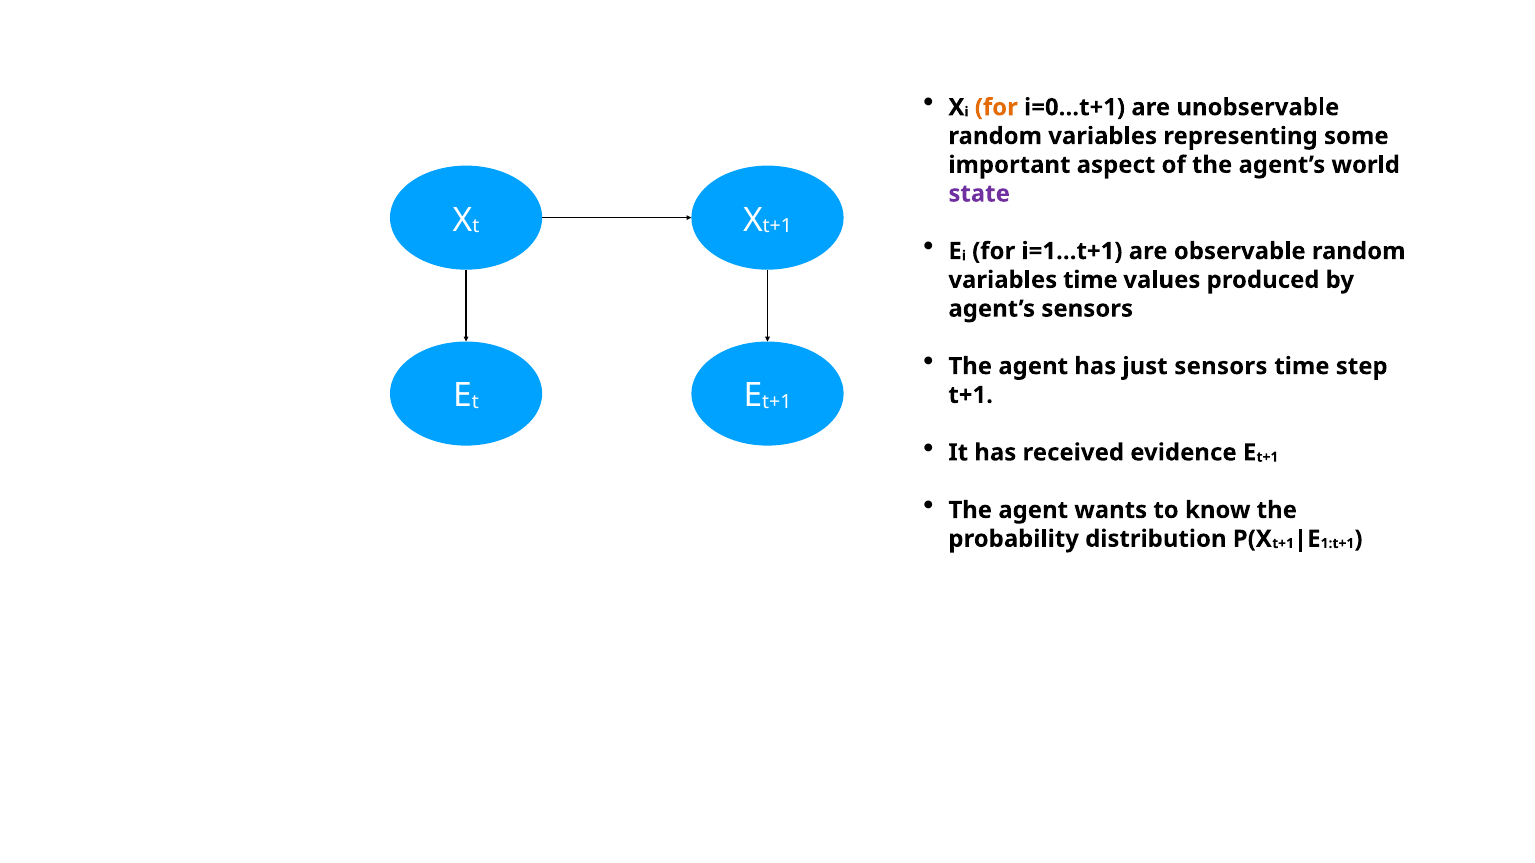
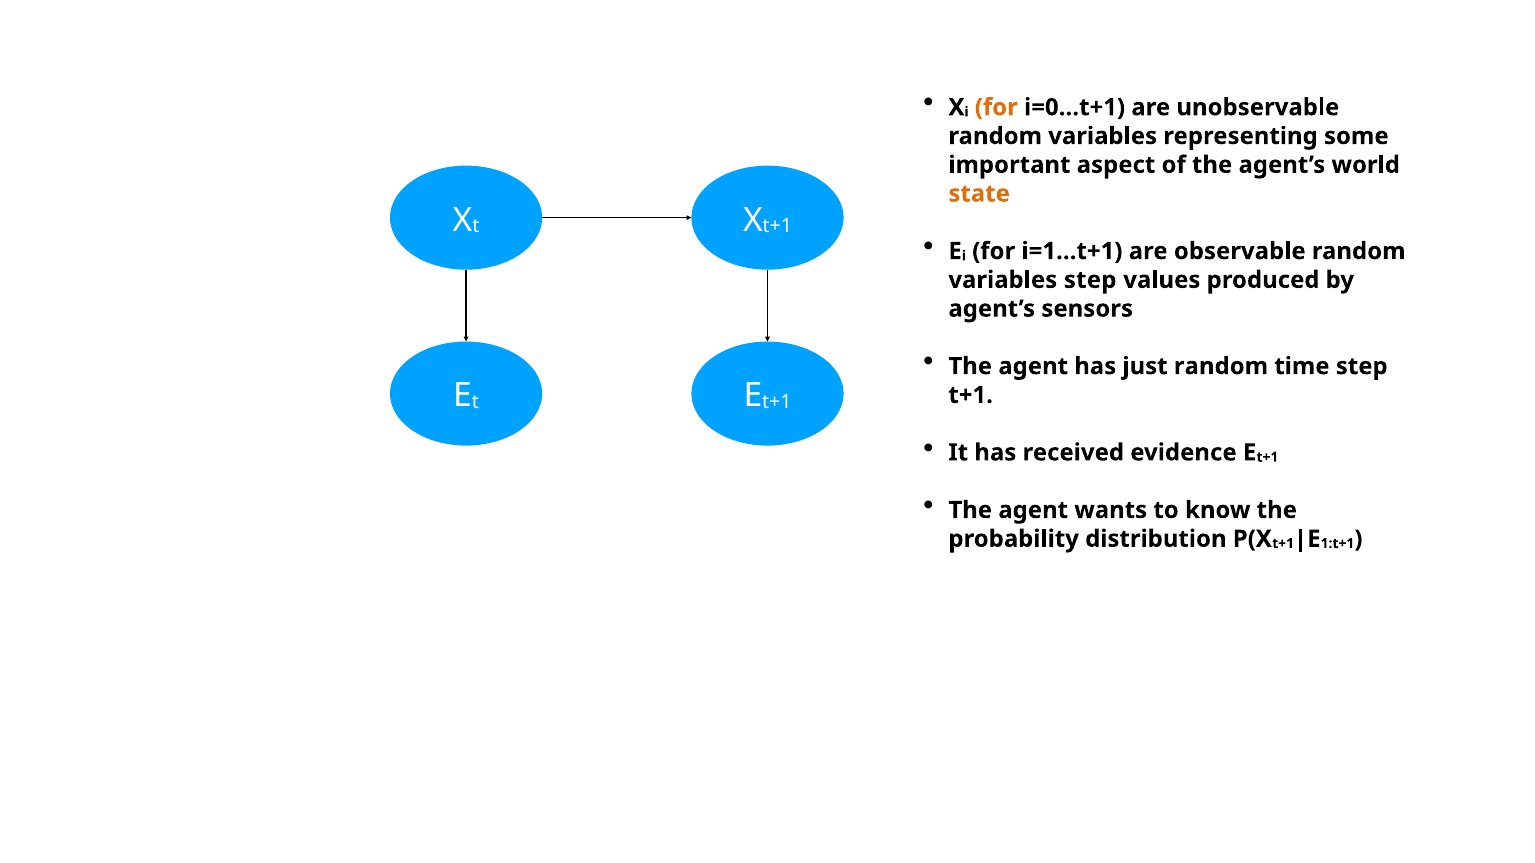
state colour: purple -> orange (979, 194)
variables time: time -> step (1090, 280)
just sensors: sensors -> random (1221, 366)
